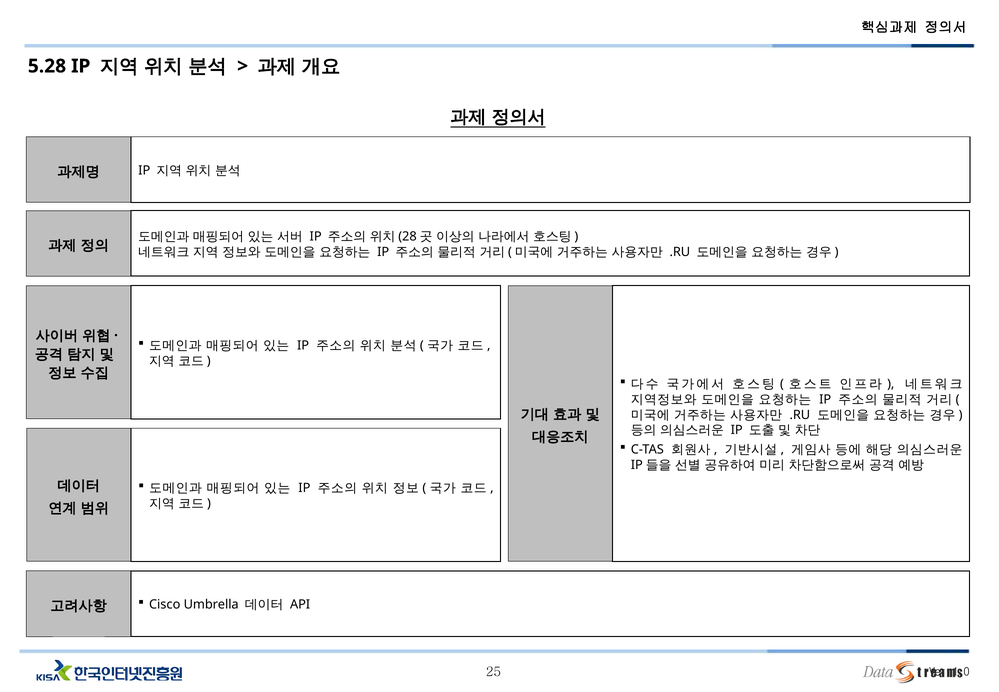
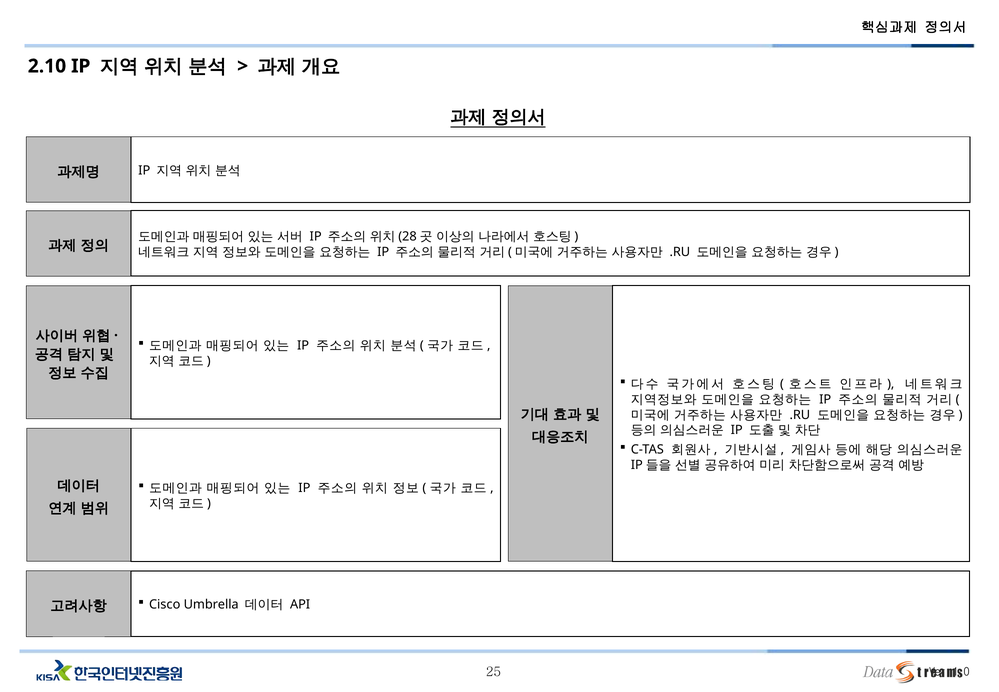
5.28: 5.28 -> 2.10 (47, 66)
